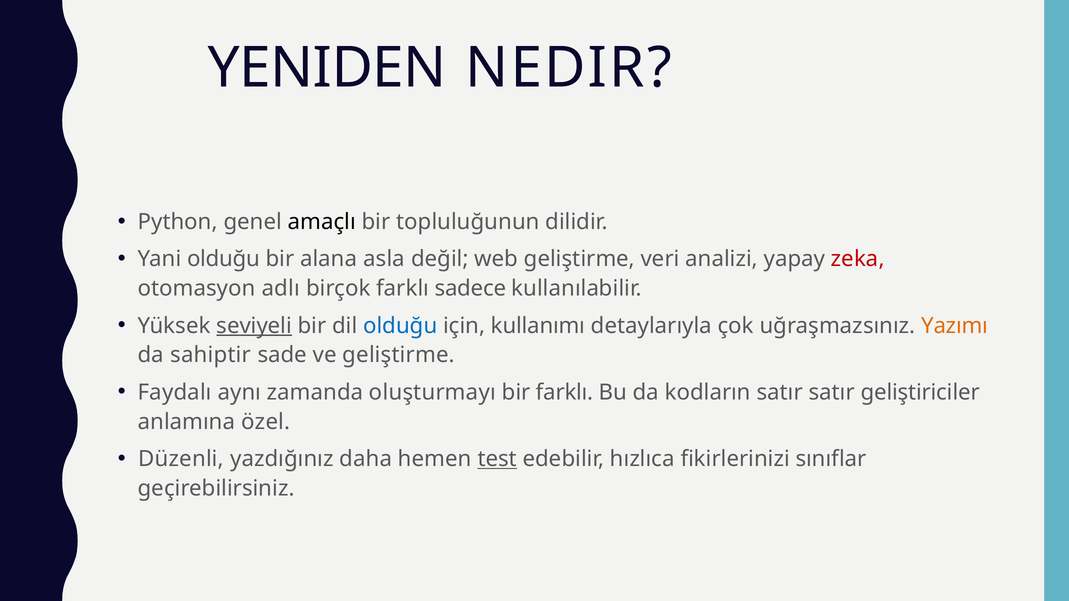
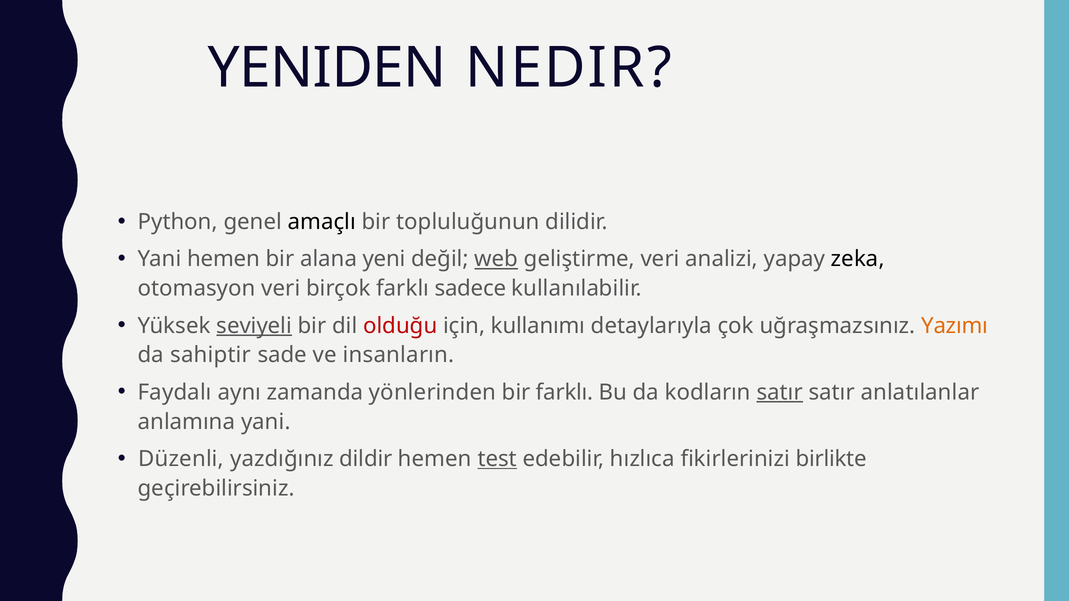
Yani olduğu: olduğu -> hemen (224, 259)
asla: asla -> yeni (384, 259)
web underline: none -> present (496, 259)
zeka colour: red -> black (858, 259)
otomasyon adlı: adlı -> veri (281, 289)
olduğu colour: blue -> red (400, 326)
ve geliştirme: geliştirme -> insanların (399, 355)
oluşturmayı: oluşturmayı -> yönlerinden (432, 393)
satır underline: none -> present (780, 393)
geliştiriciler: geliştiriciler -> anlatılanlar (920, 393)
anlamına özel: özel -> yani (266, 422)
daha: daha -> dildir (366, 459)
sınıflar: sınıflar -> birlikte (831, 459)
